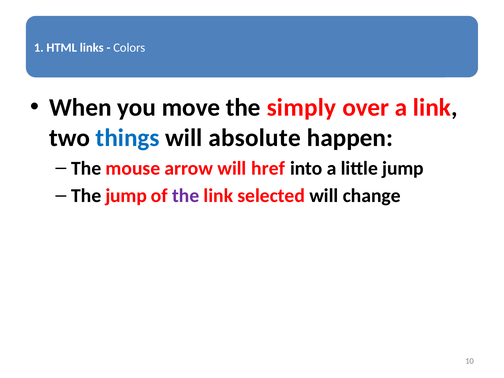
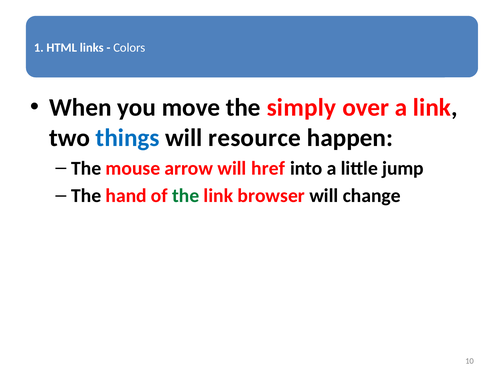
absolute: absolute -> resource (255, 138)
The jump: jump -> hand (126, 196)
the colour: purple -> green (186, 196)
selected: selected -> browser (271, 196)
